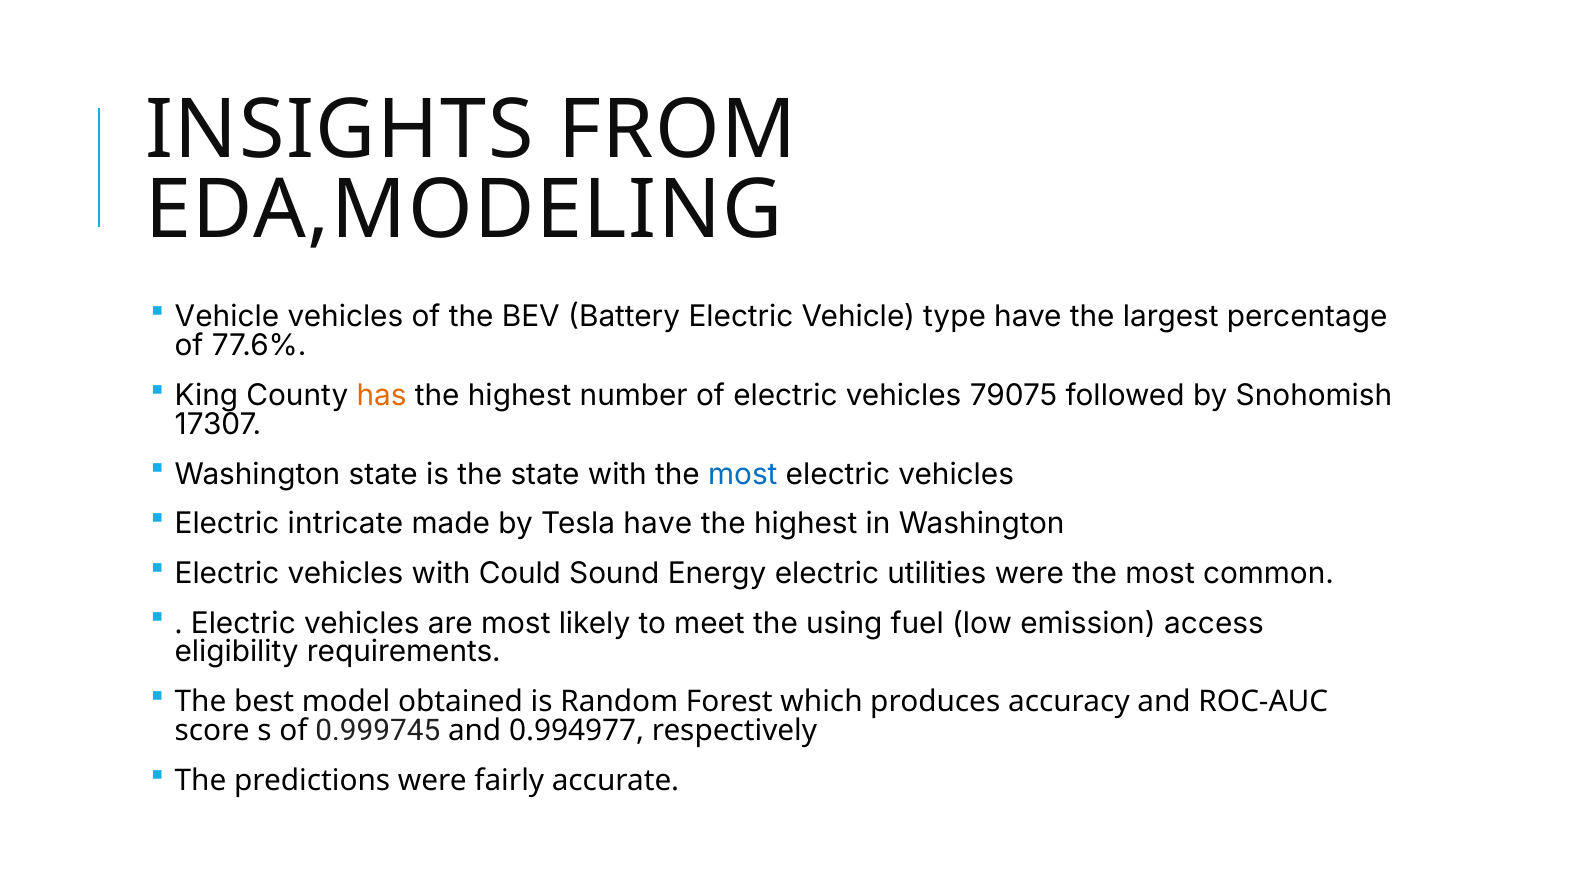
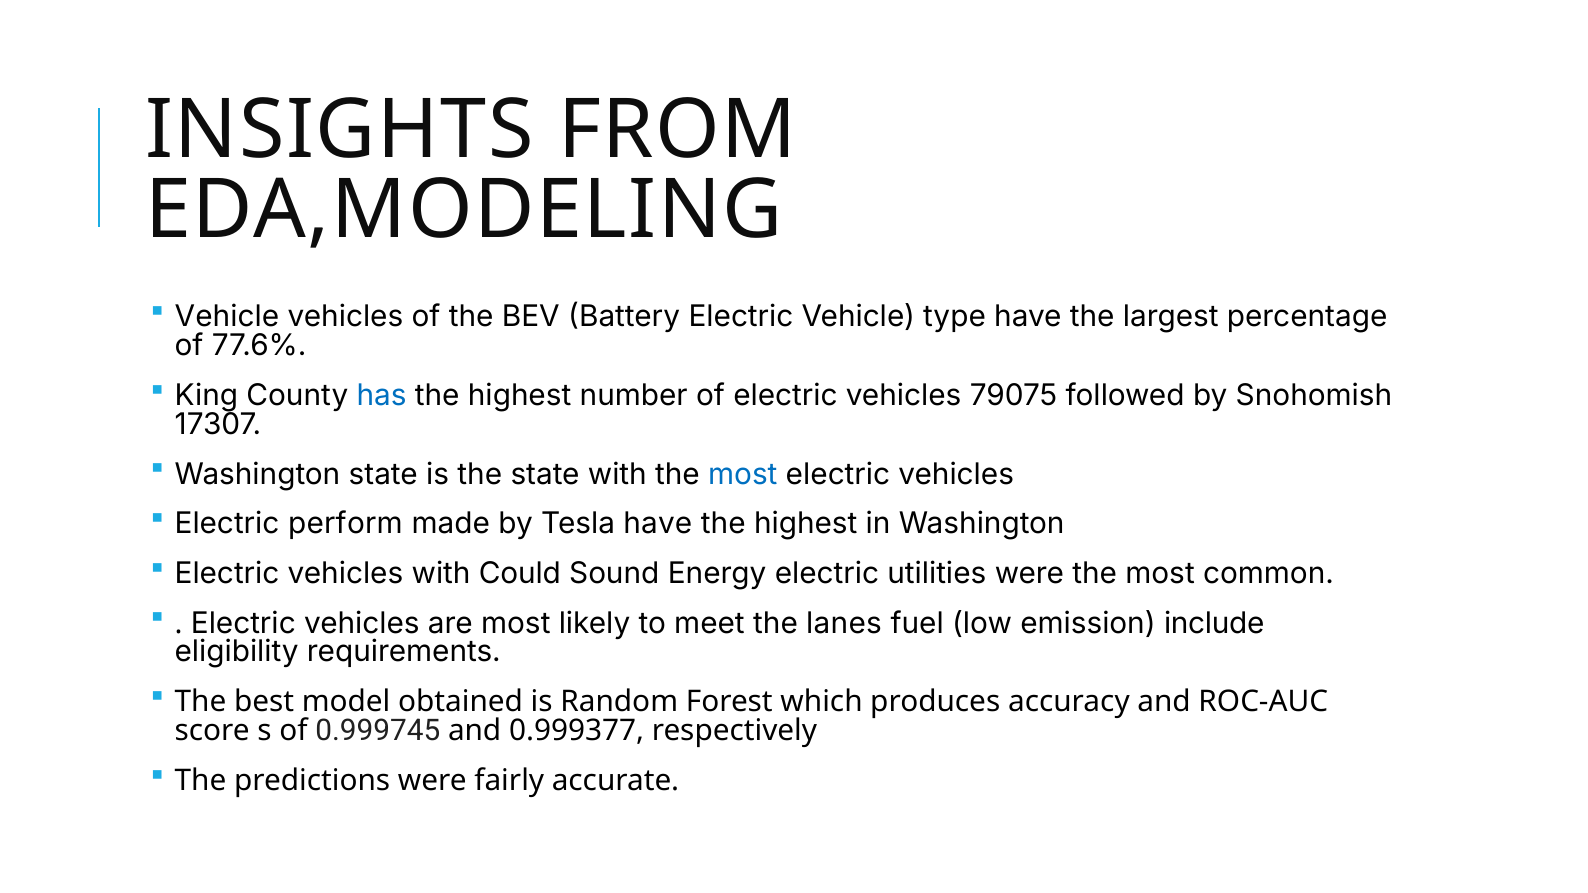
has colour: orange -> blue (382, 396)
intricate: intricate -> perform (345, 524)
using: using -> lanes (844, 623)
access: access -> include (1214, 623)
0.994977: 0.994977 -> 0.999377 (577, 731)
